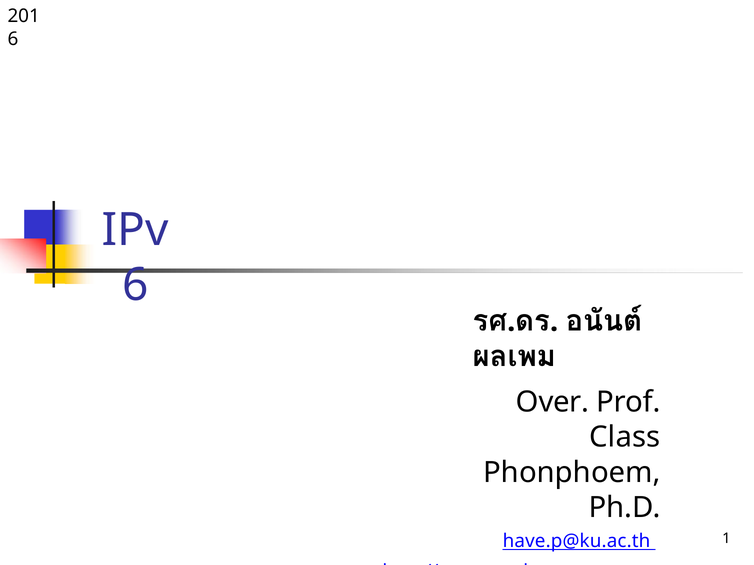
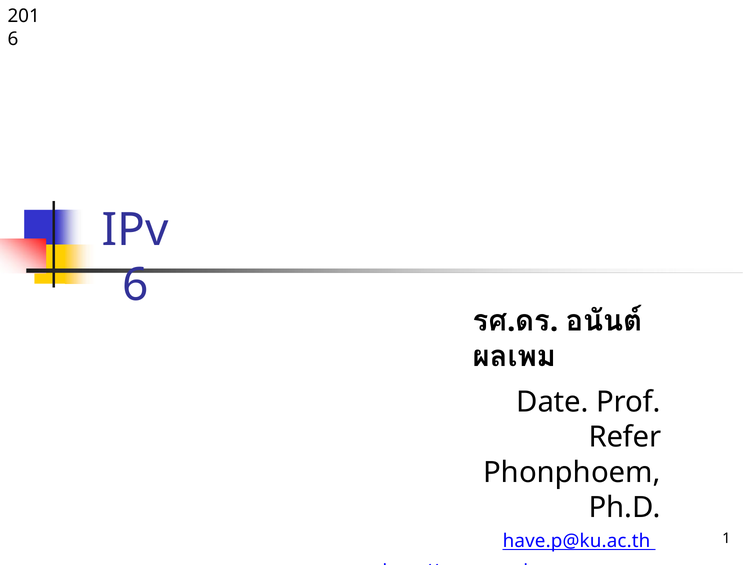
Over: Over -> Date (552, 402)
Class: Class -> Refer (625, 438)
